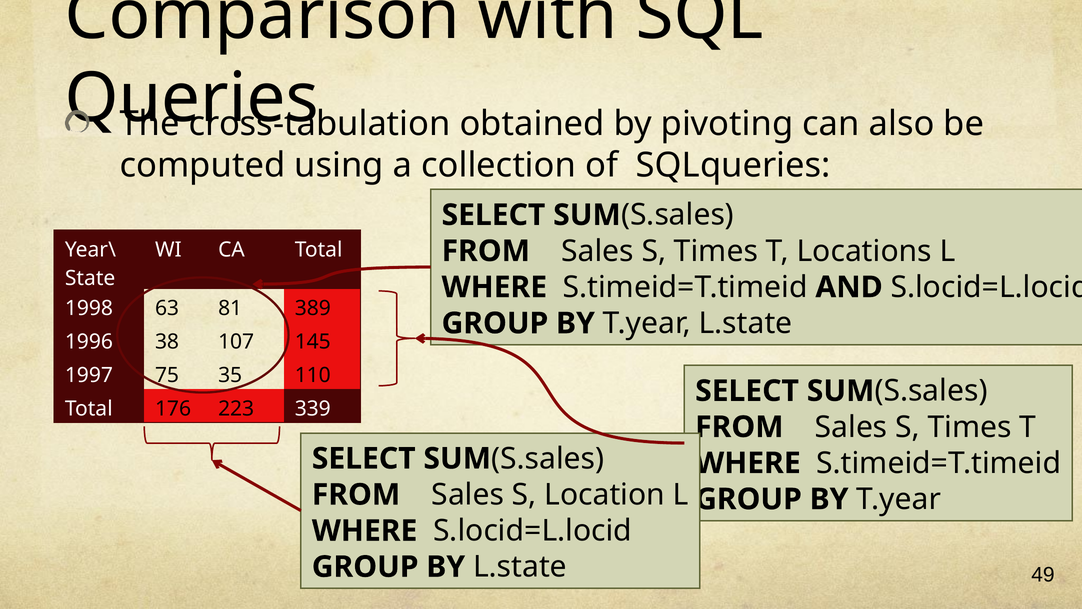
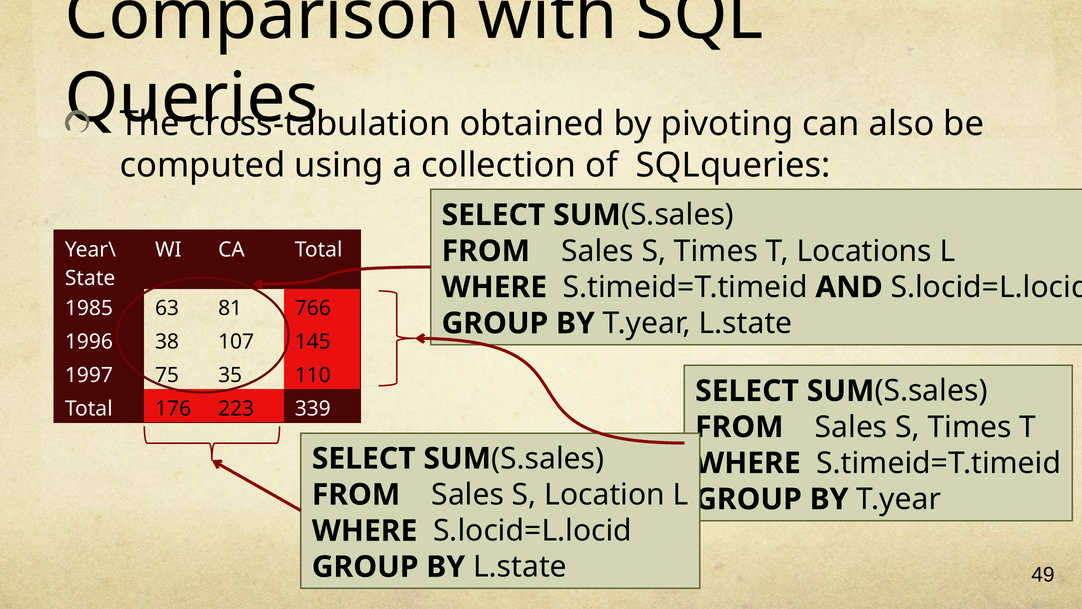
1998: 1998 -> 1985 (89, 308)
389: 389 -> 766 (313, 308)
